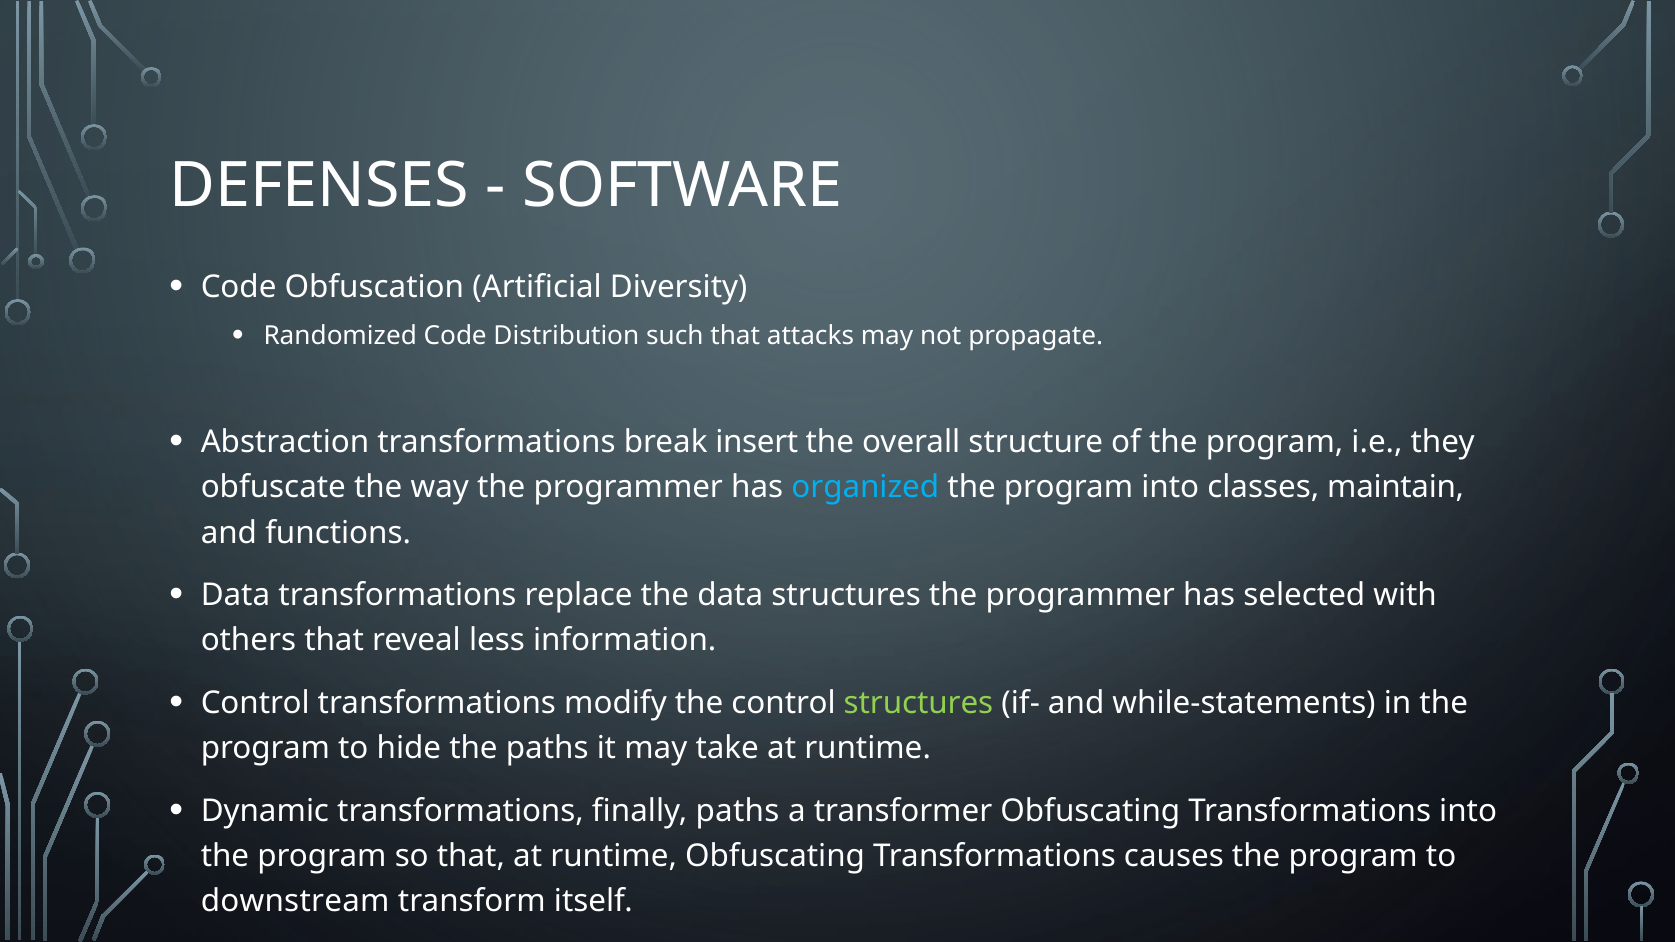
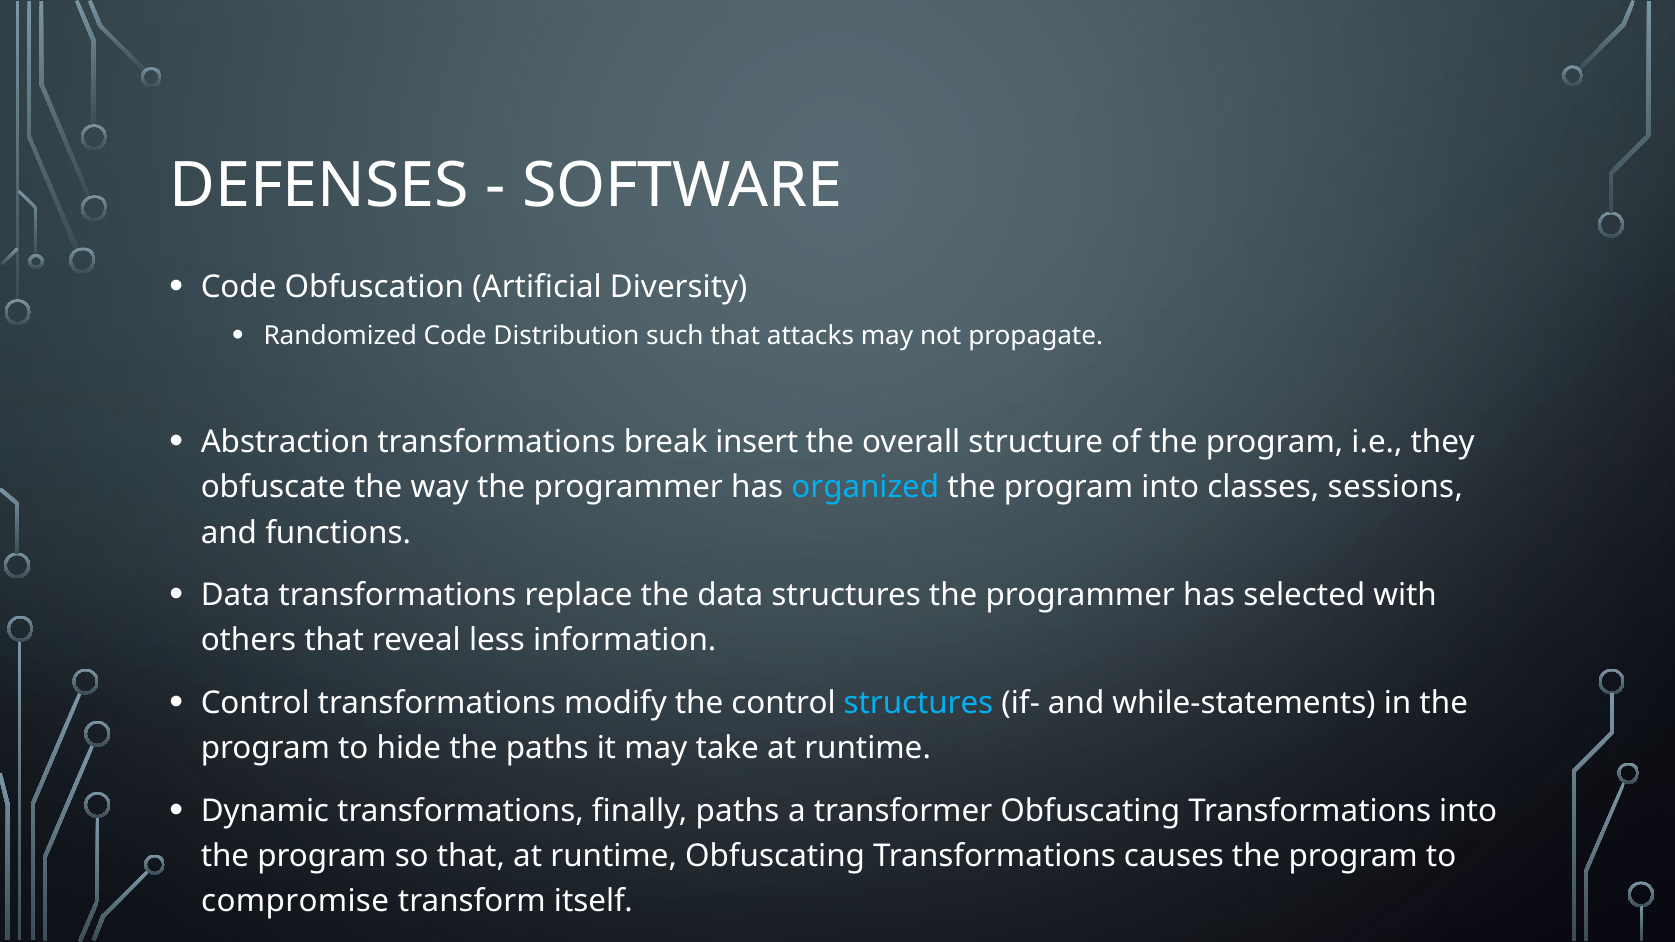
maintain: maintain -> sessions (1395, 488)
structures colour: light green -> light blue (918, 703)
downstream: downstream -> compromise (295, 902)
